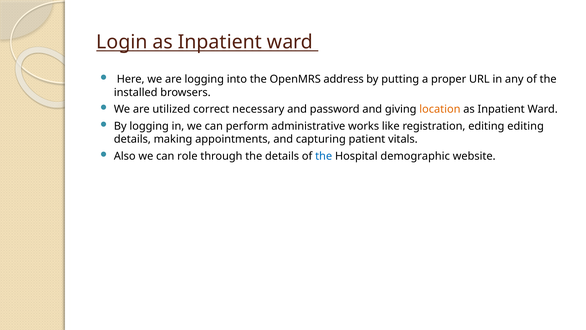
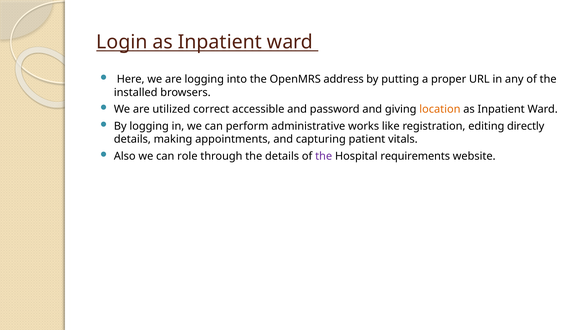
necessary: necessary -> accessible (258, 109)
editing editing: editing -> directly (526, 126)
the colour: blue -> purple (324, 156)
demographic: demographic -> requirements (415, 156)
